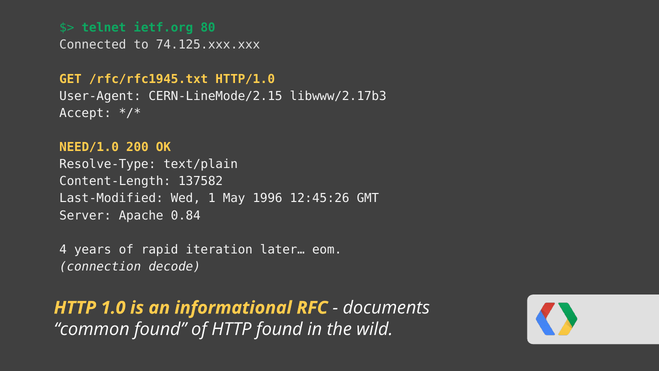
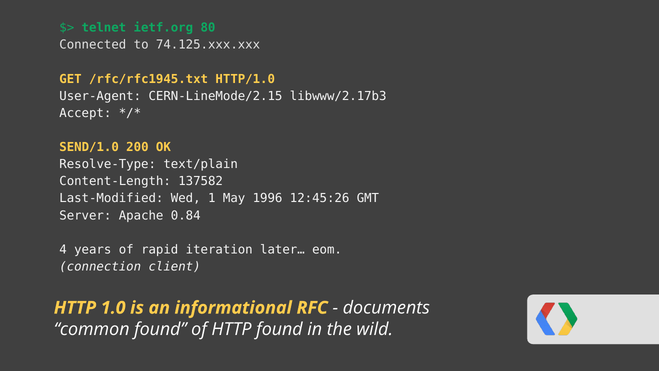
NEED/1.0: NEED/1.0 -> SEND/1.0 (89, 147)
decode: decode -> client (175, 266)
